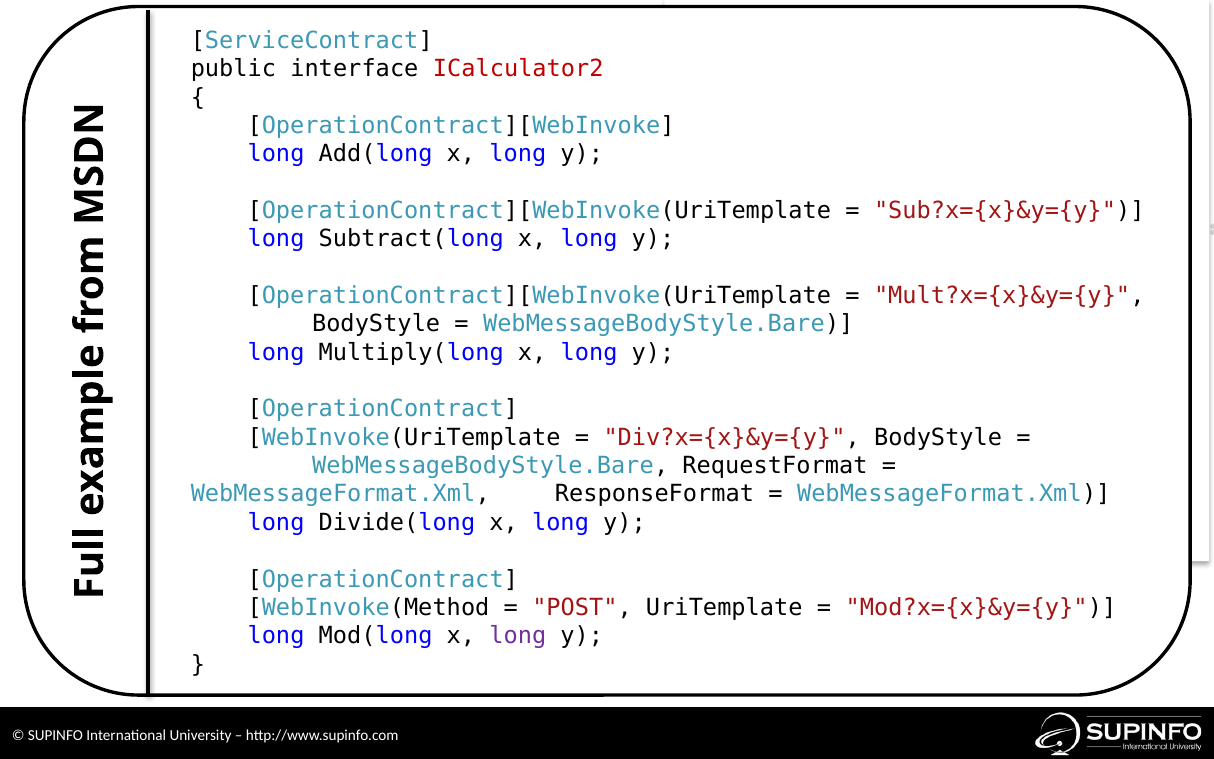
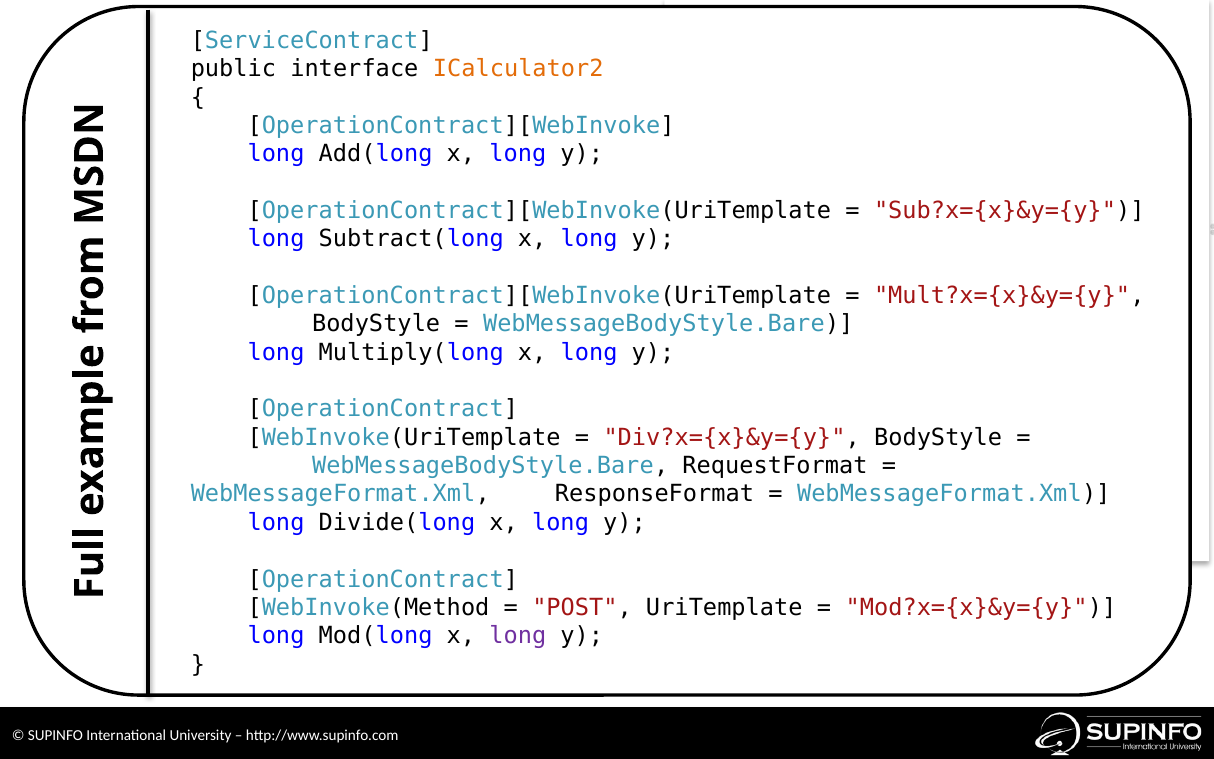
ICalculator2 colour: red -> orange (518, 69)
